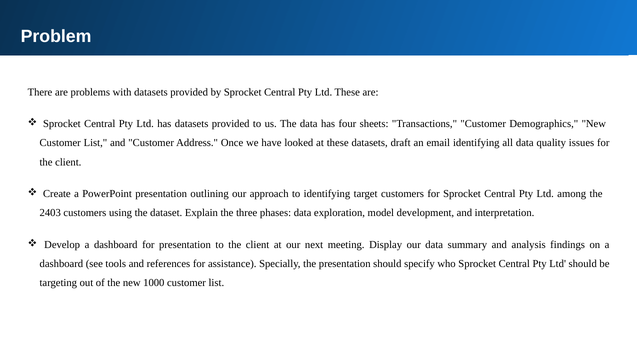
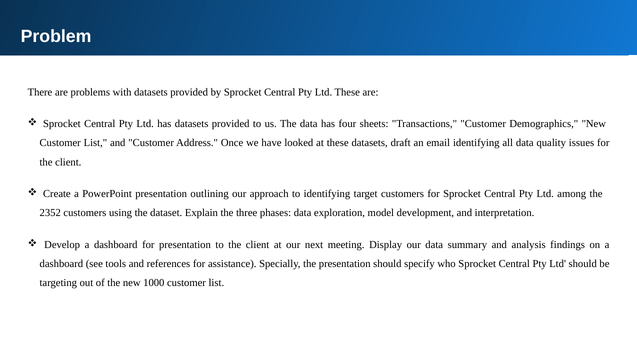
2403: 2403 -> 2352 (50, 213)
